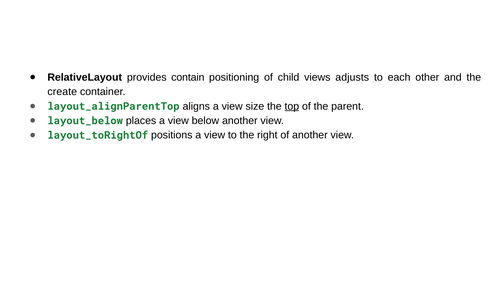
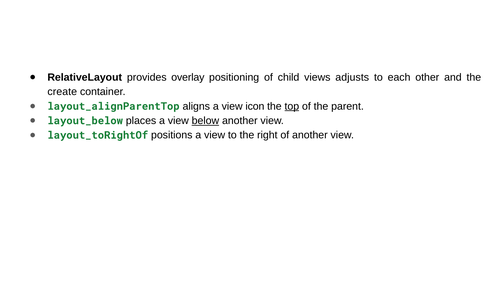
contain: contain -> overlay (188, 77)
size: size -> icon (255, 106)
below underline: none -> present (205, 121)
